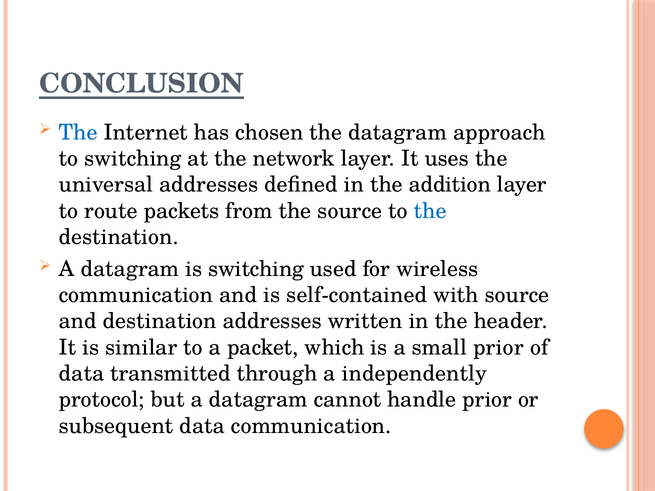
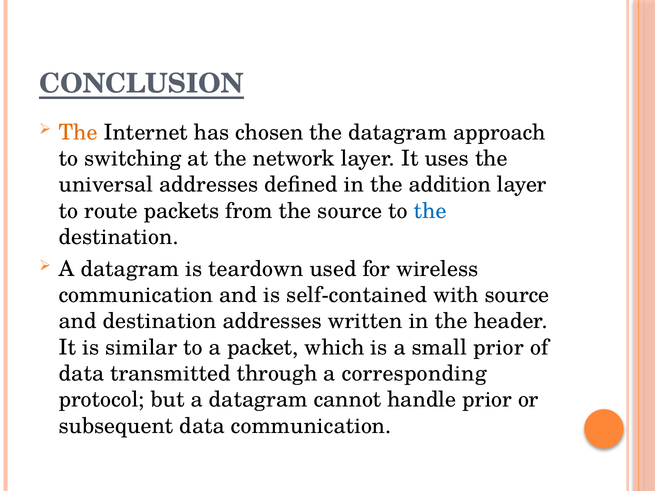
The colour: blue -> orange (78, 132)
is switching: switching -> teardown (256, 269)
independently: independently -> corresponding (414, 374)
